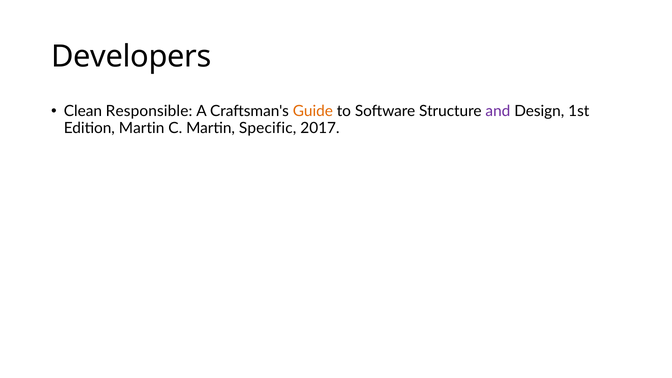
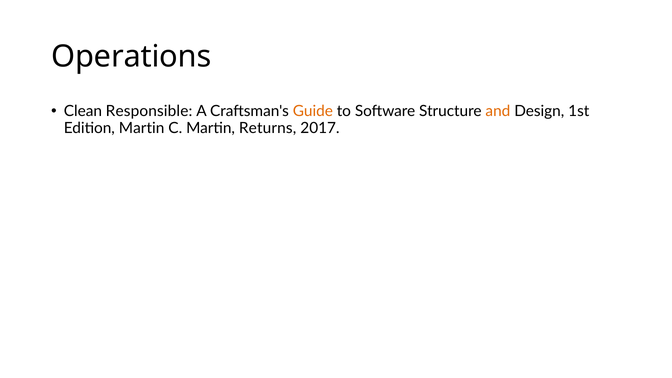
Developers: Developers -> Operations (131, 56)
and colour: purple -> orange (498, 111)
Specific: Specific -> Returns (268, 128)
